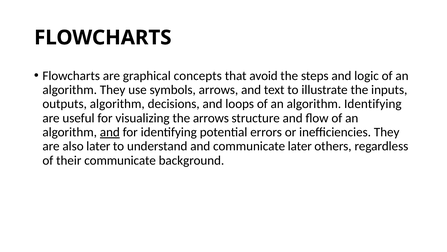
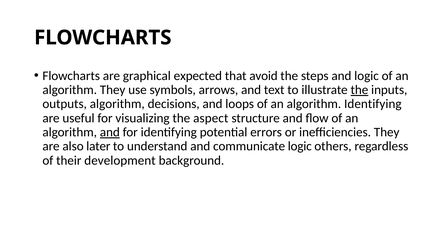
concepts: concepts -> expected (198, 76)
the underline: none -> present (359, 90)
the arrows: arrows -> aspect (211, 118)
communicate later: later -> logic (300, 146)
their communicate: communicate -> development (120, 160)
